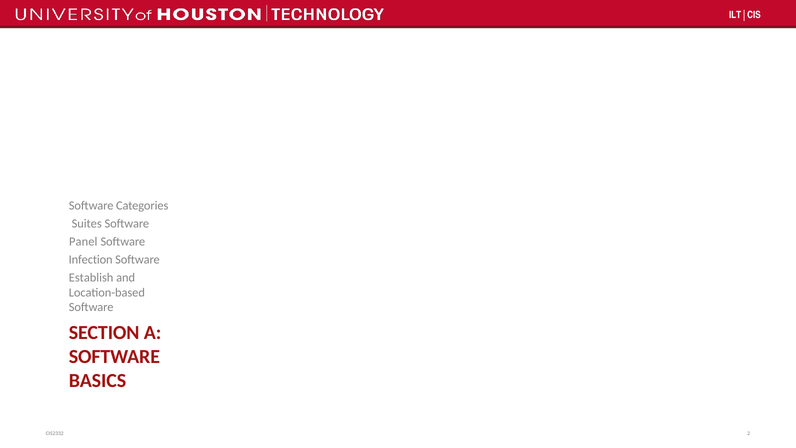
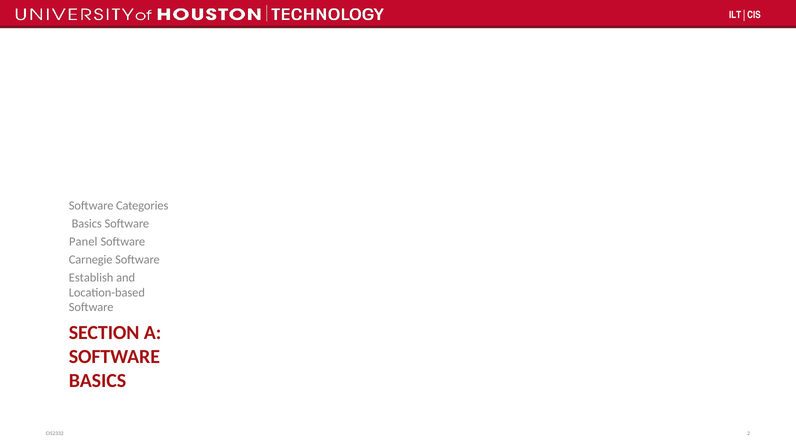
Suites: Suites -> Basics (87, 224)
Infection: Infection -> Carnegie (91, 259)
